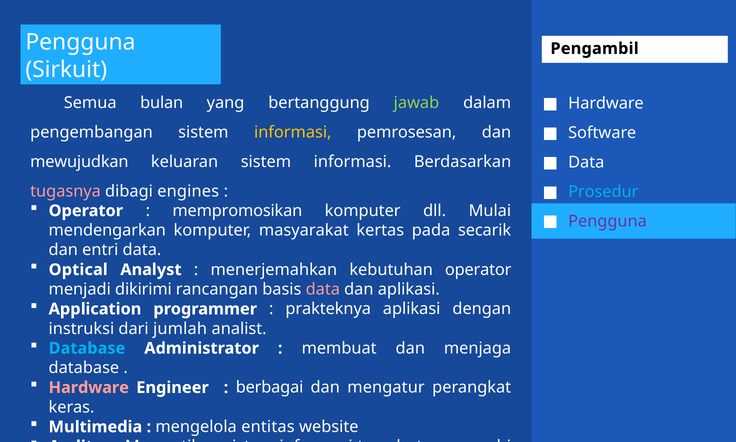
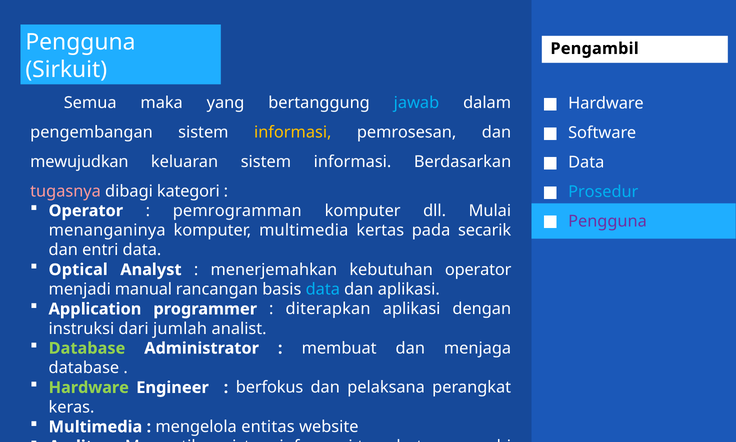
bulan: bulan -> maka (162, 103)
jawab colour: light green -> light blue (416, 103)
engines: engines -> kategori (188, 191)
mempromosikan: mempromosikan -> pemrogramman (237, 211)
mendengarkan: mendengarkan -> menanganinya (107, 230)
komputer masyarakat: masyarakat -> multimedia (304, 230)
dikirimi: dikirimi -> manual (143, 289)
data colour: pink -> light blue (323, 289)
prakteknya: prakteknya -> diterapkan (328, 309)
Database colour: light blue -> light green (87, 348)
Hardware colour: pink -> light green (89, 387)
berbagai: berbagai -> berfokus (270, 387)
mengatur: mengatur -> pelaksana (386, 387)
